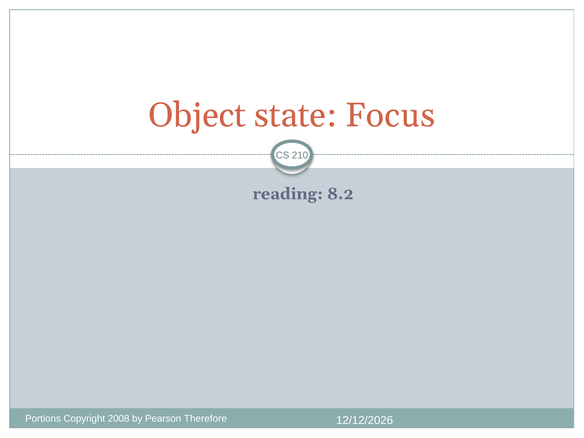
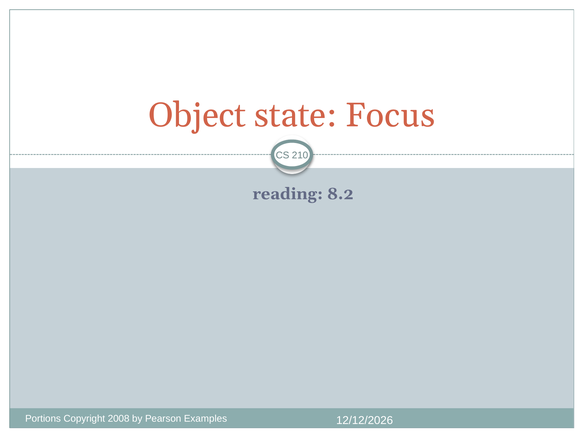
Therefore: Therefore -> Examples (206, 419)
